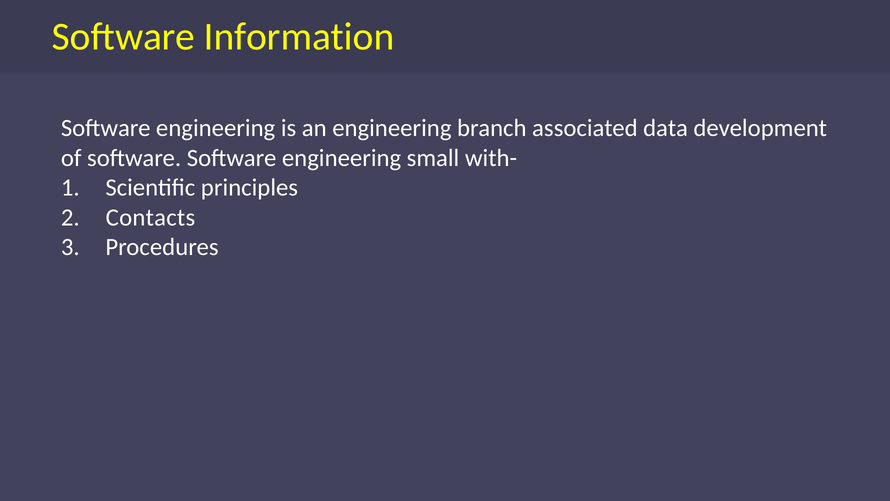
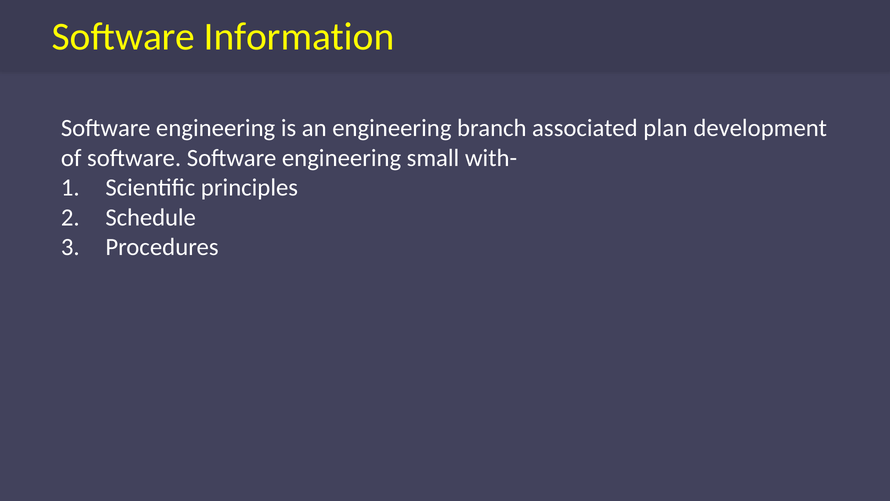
data: data -> plan (665, 128)
Contacts: Contacts -> Schedule (151, 217)
